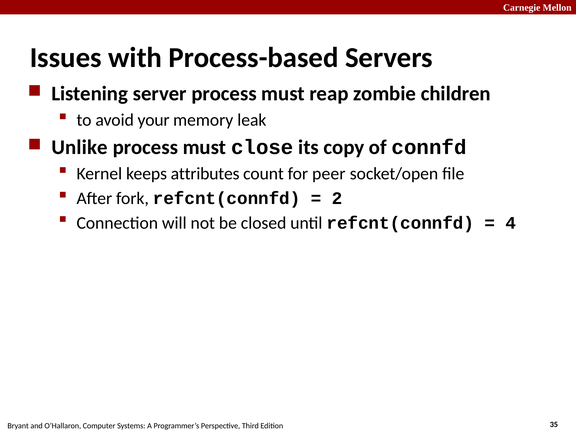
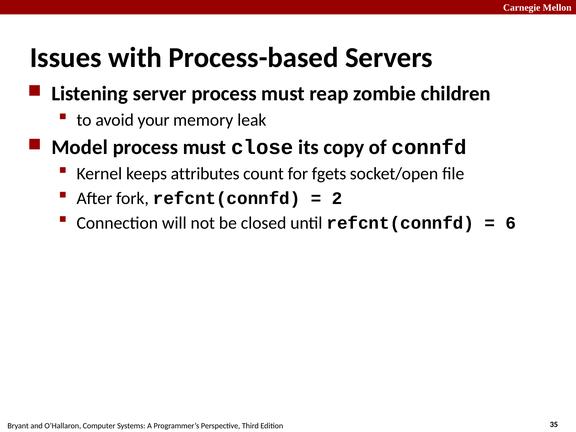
Unlike: Unlike -> Model (80, 147)
peer: peer -> fgets (329, 174)
4: 4 -> 6 (511, 223)
